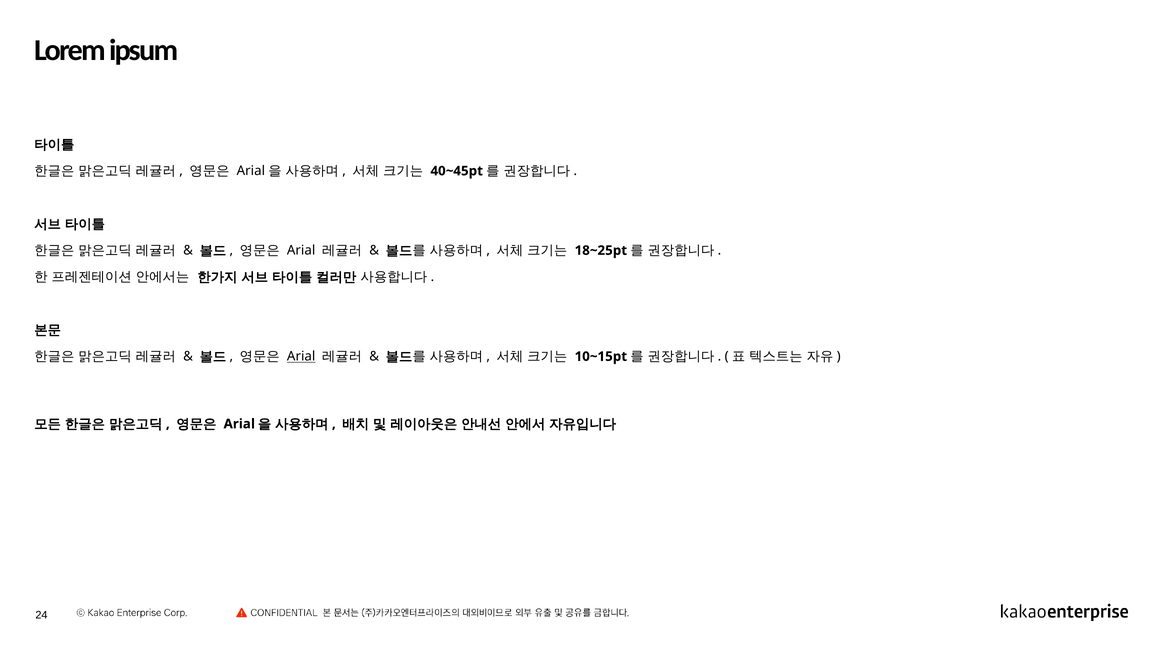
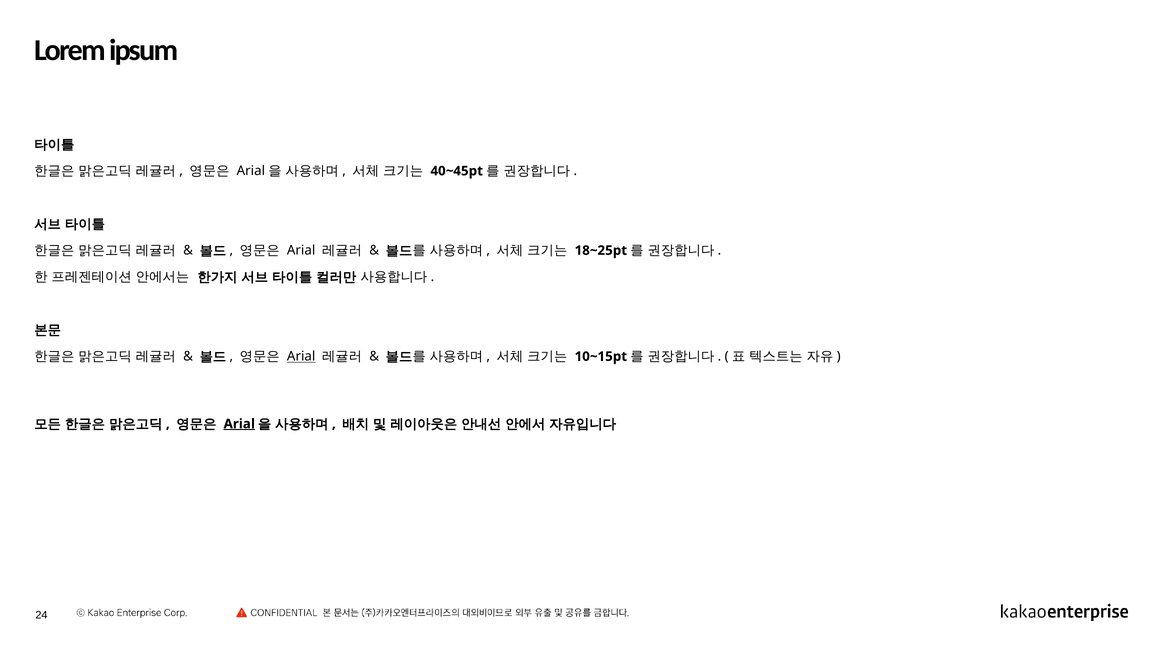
Arial underline: none -> present (239, 424)
